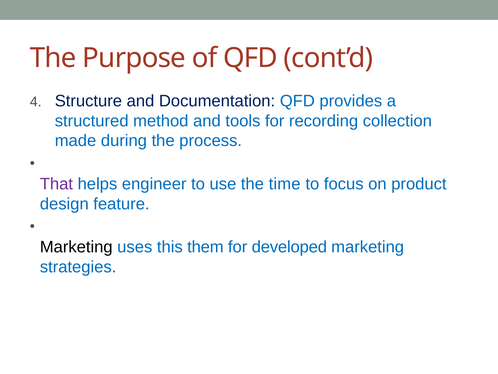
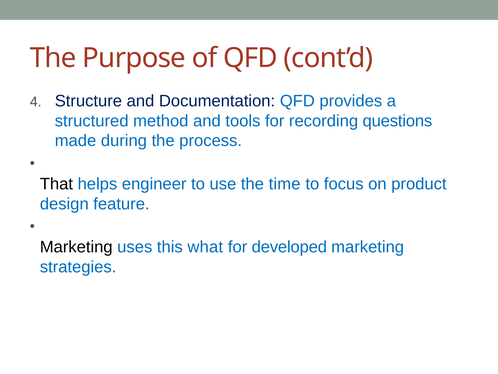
collection: collection -> questions (397, 121)
That colour: purple -> black (56, 184)
them: them -> what (205, 247)
